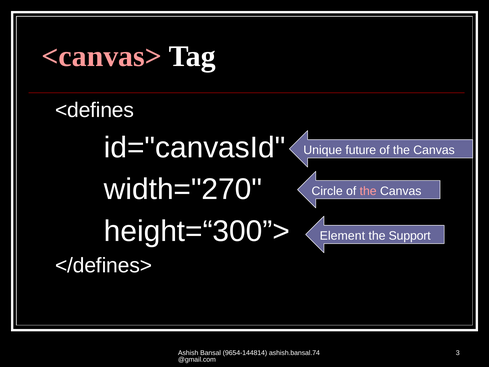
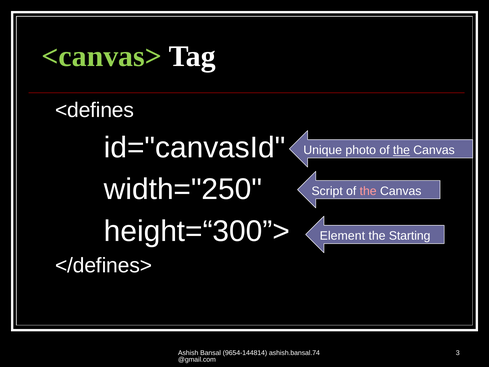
<canvas> colour: pink -> light green (102, 56)
future: future -> photo (361, 150)
the underline: none -> present (401, 150)
width="270: width="270 -> width="250 (183, 189)
Circle: Circle -> Script (327, 191)
Support: Support -> Starting (410, 236)
